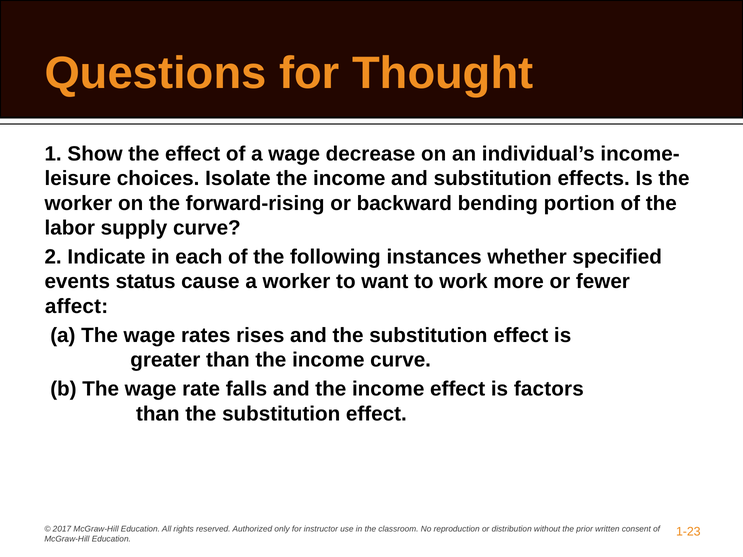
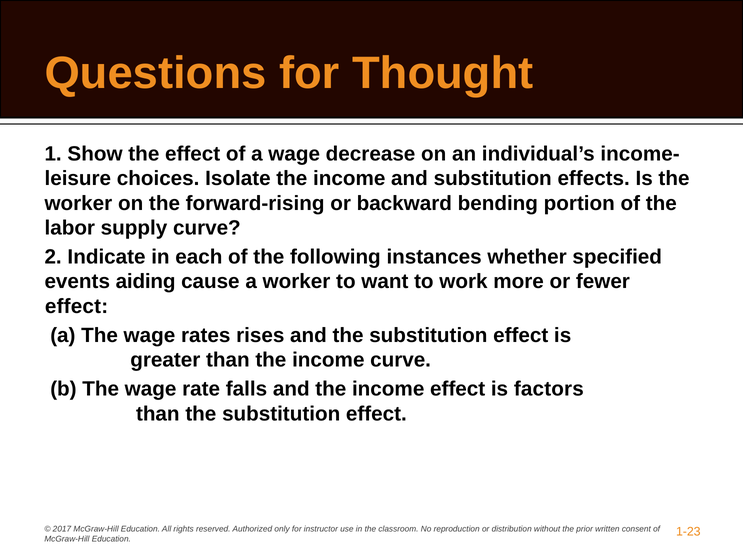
status: status -> aiding (146, 282)
affect: affect -> effect (77, 307)
